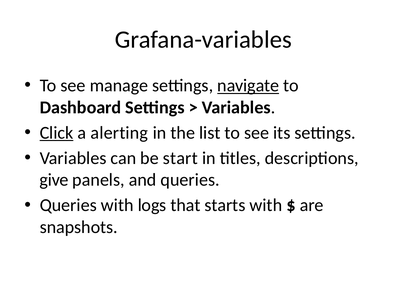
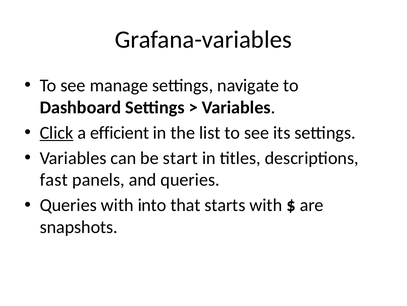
navigate underline: present -> none (248, 85)
alerting: alerting -> efficient (120, 132)
give: give -> fast (54, 179)
logs: logs -> into (152, 205)
